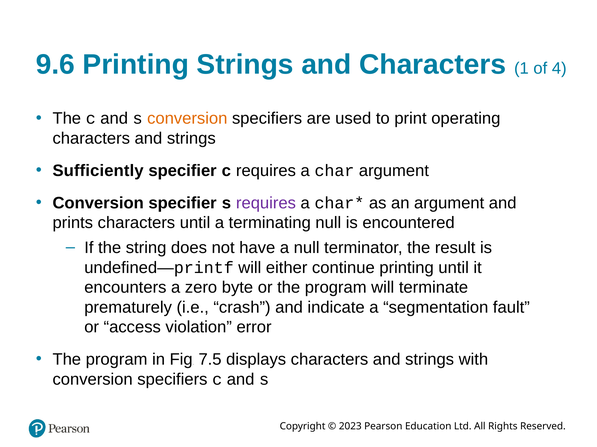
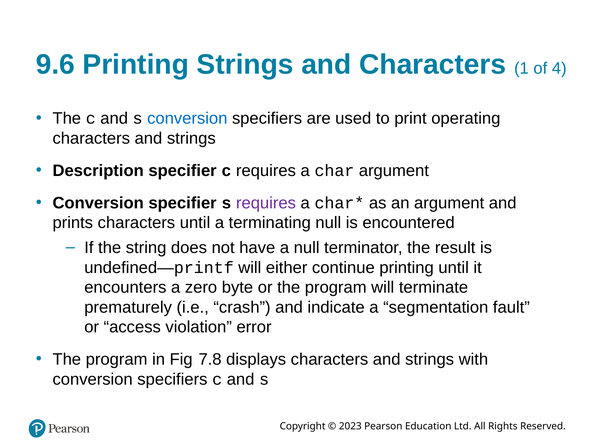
conversion colour: orange -> blue (187, 119)
Sufficiently: Sufficiently -> Description (98, 171)
7.5: 7.5 -> 7.8 (210, 360)
